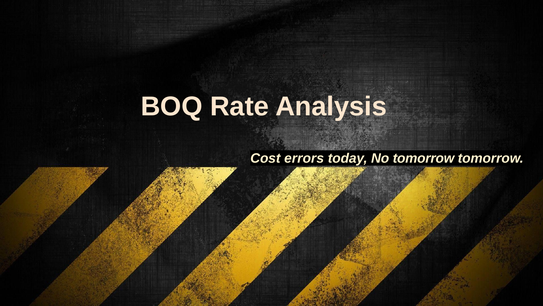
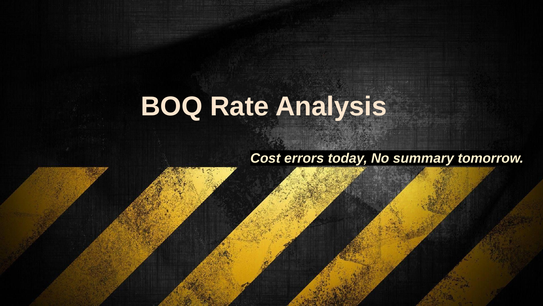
No tomorrow: tomorrow -> summary (423, 158)
